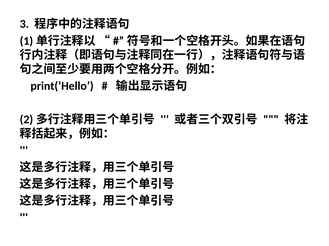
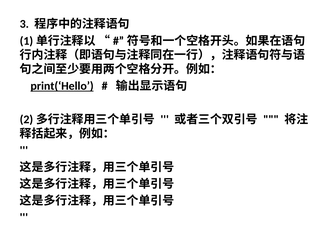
print(‘Hello underline: none -> present (62, 86)
